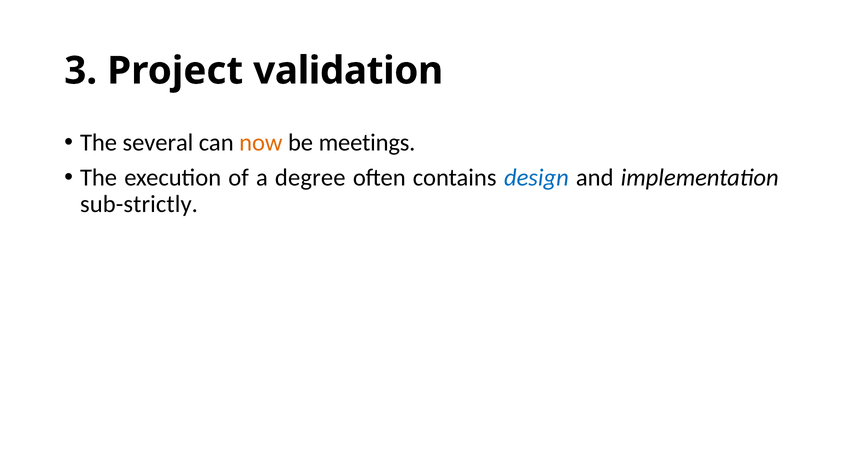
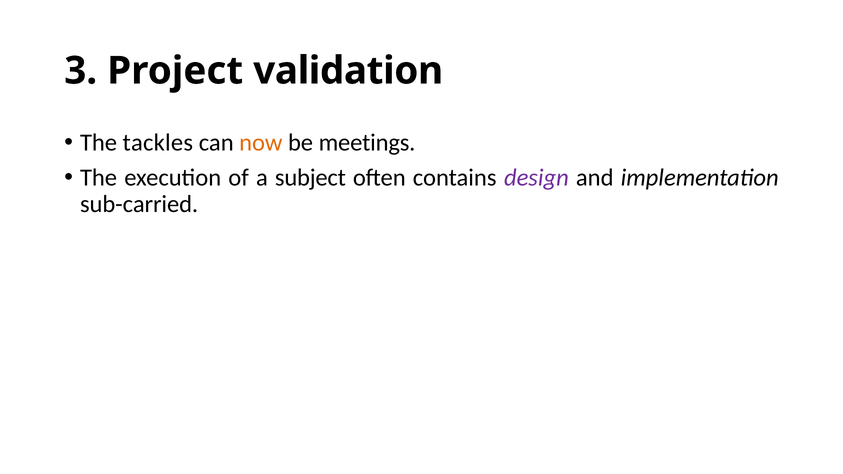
several: several -> tackles (158, 143)
degree: degree -> subject (310, 178)
design colour: blue -> purple (536, 178)
sub-strictly: sub-strictly -> sub-carried (139, 204)
